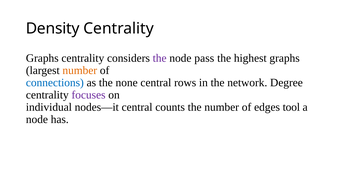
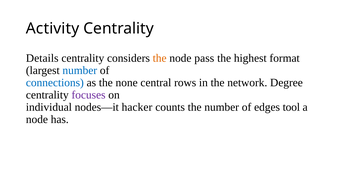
Density: Density -> Activity (53, 29)
Graphs: Graphs -> Details (42, 58)
the colour: purple -> orange (160, 58)
highest graphs: graphs -> format (285, 58)
number colour: orange -> blue (80, 70)
nodes—it central: central -> hacker (137, 107)
